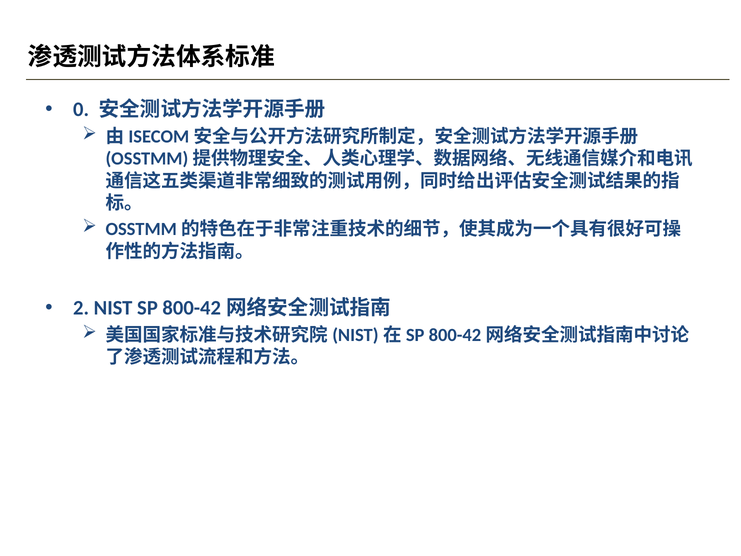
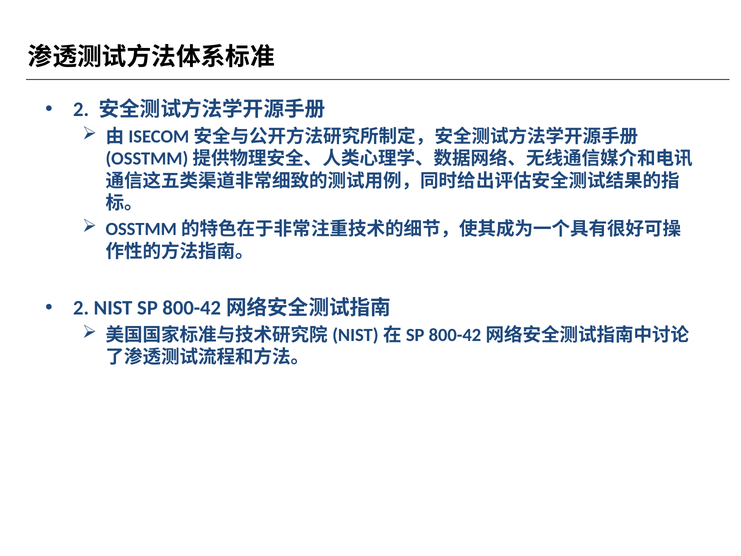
0: 0 -> 2 (81, 110)
